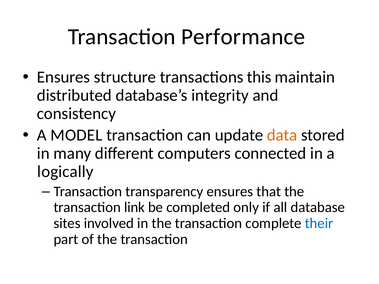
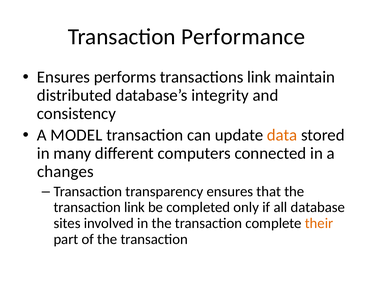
structure: structure -> performs (125, 77)
transactions this: this -> link (259, 77)
logically: logically -> changes (65, 172)
their colour: blue -> orange (319, 223)
